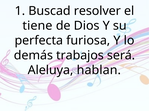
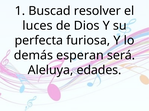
tiene: tiene -> luces (37, 26)
trabajos: trabajos -> esperan (80, 56)
hablan: hablan -> edades (99, 71)
